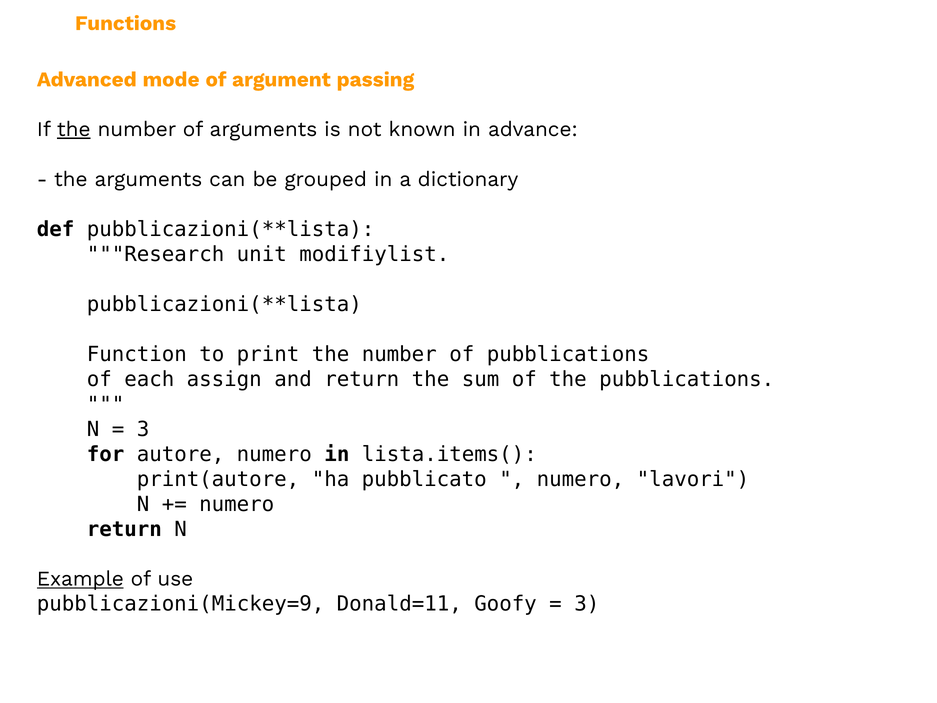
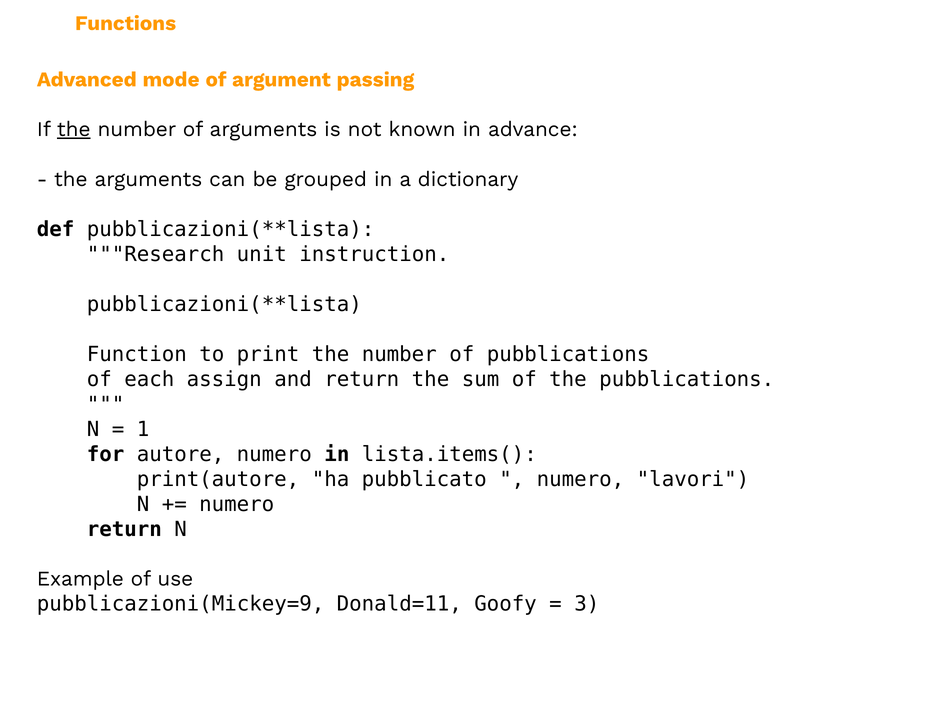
modifiylist: modifiylist -> instruction (374, 254)
3: 3 -> 1 (143, 429)
Example underline: present -> none (80, 579)
